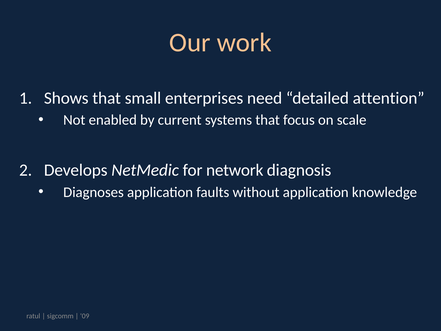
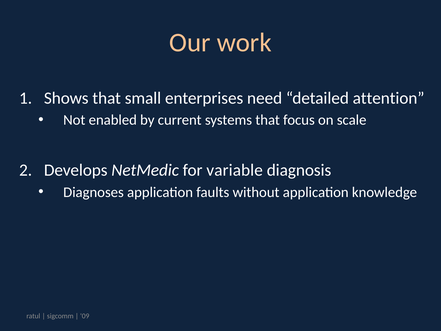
network: network -> variable (235, 170)
